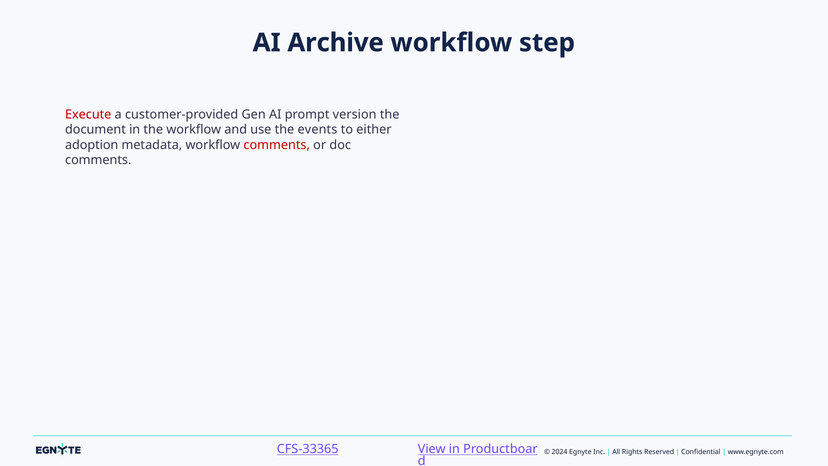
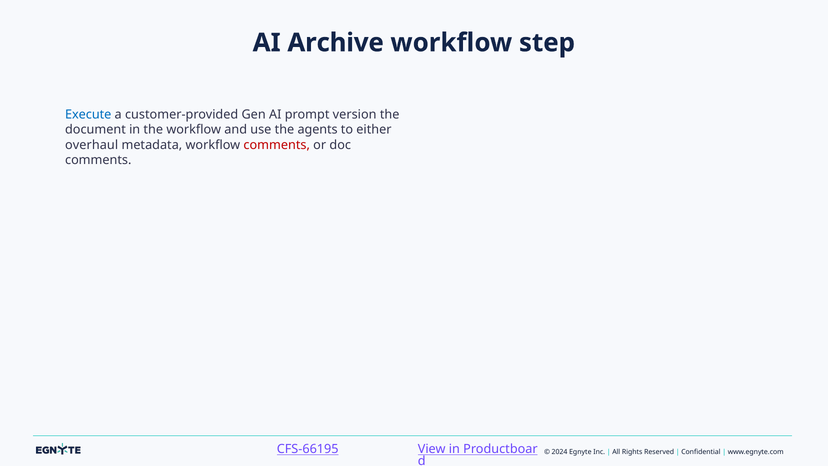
Execute colour: red -> blue (88, 115)
events: events -> agents (318, 130)
adoption: adoption -> overhaul (92, 145)
CFS-33365: CFS-33365 -> CFS-66195 (308, 449)
